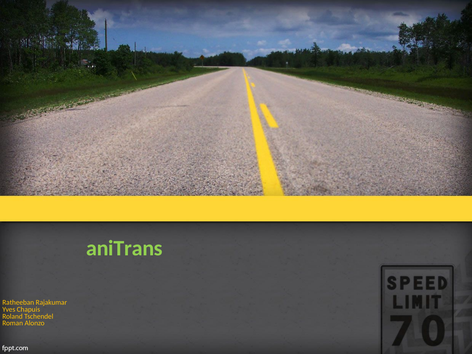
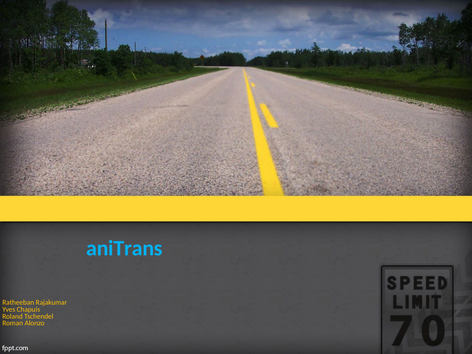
aniTrans colour: light green -> light blue (124, 248)
